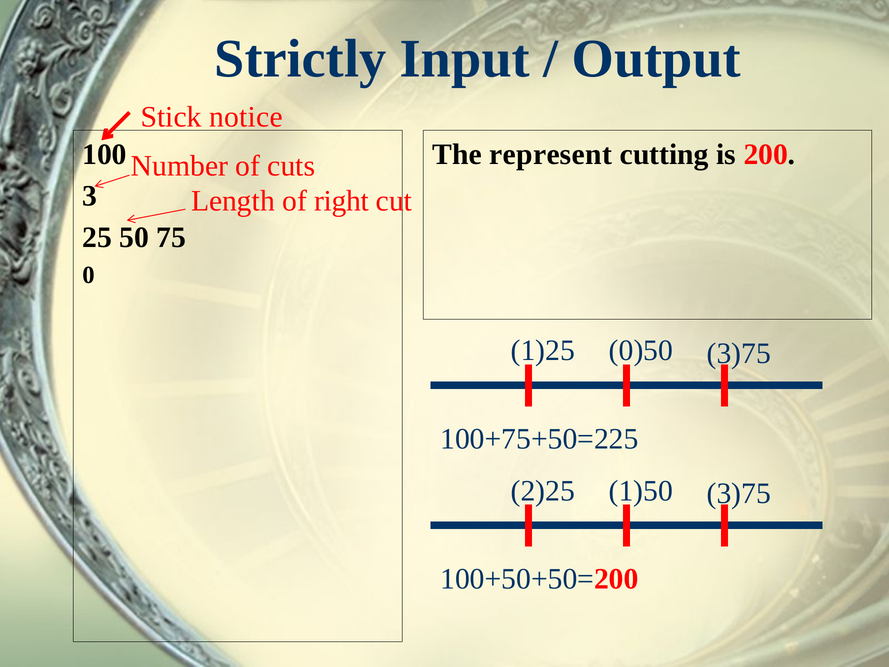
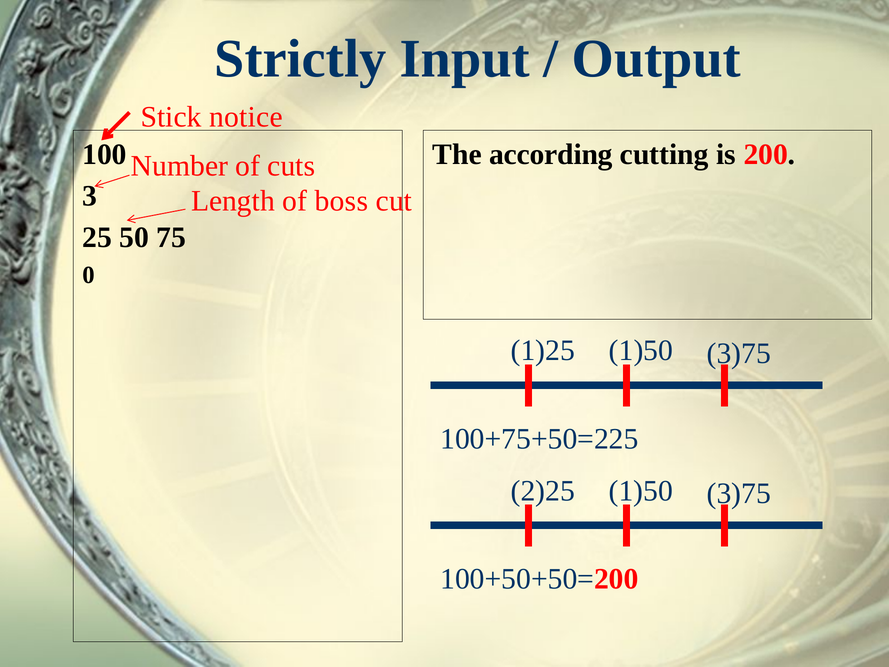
represent: represent -> according (551, 155)
right: right -> boss (341, 201)
1)25 0)50: 0)50 -> 1)50 (641, 351)
